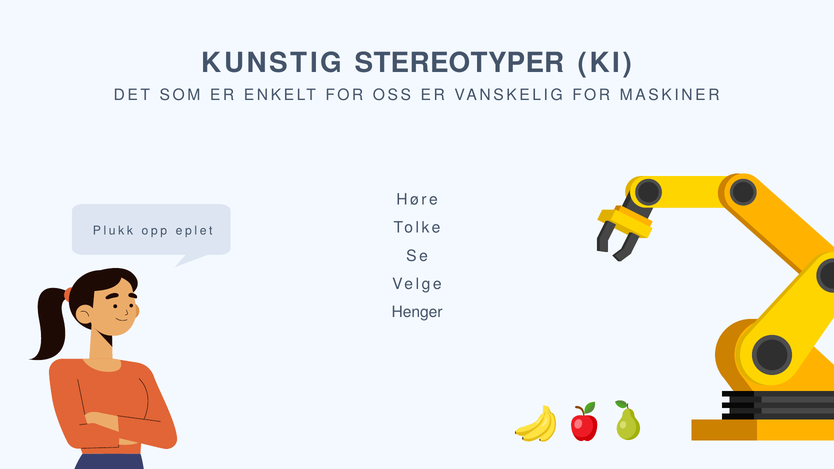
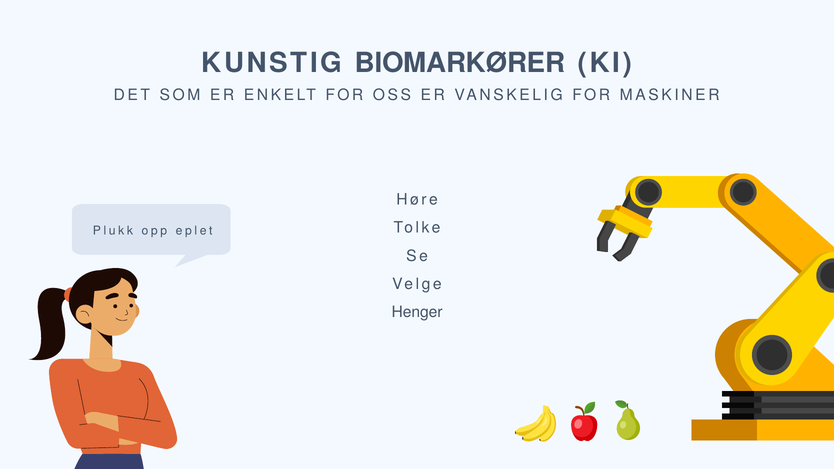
STEREOTYPER: STEREOTYPER -> BIOMARKØRER (460, 63)
